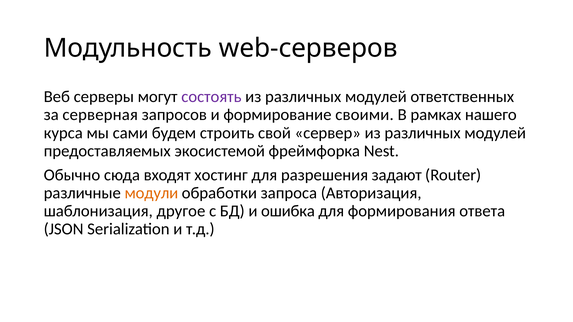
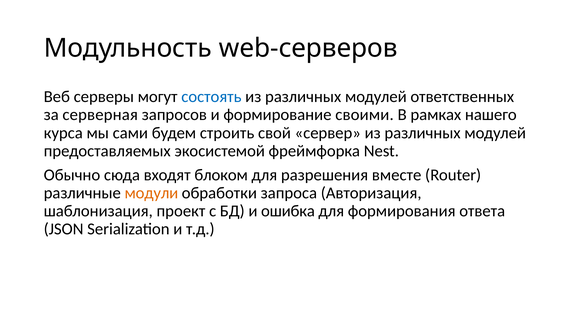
состоять colour: purple -> blue (211, 97)
хостинг: хостинг -> блоком (221, 175)
задают: задают -> вместе (397, 175)
другое: другое -> проект (181, 211)
